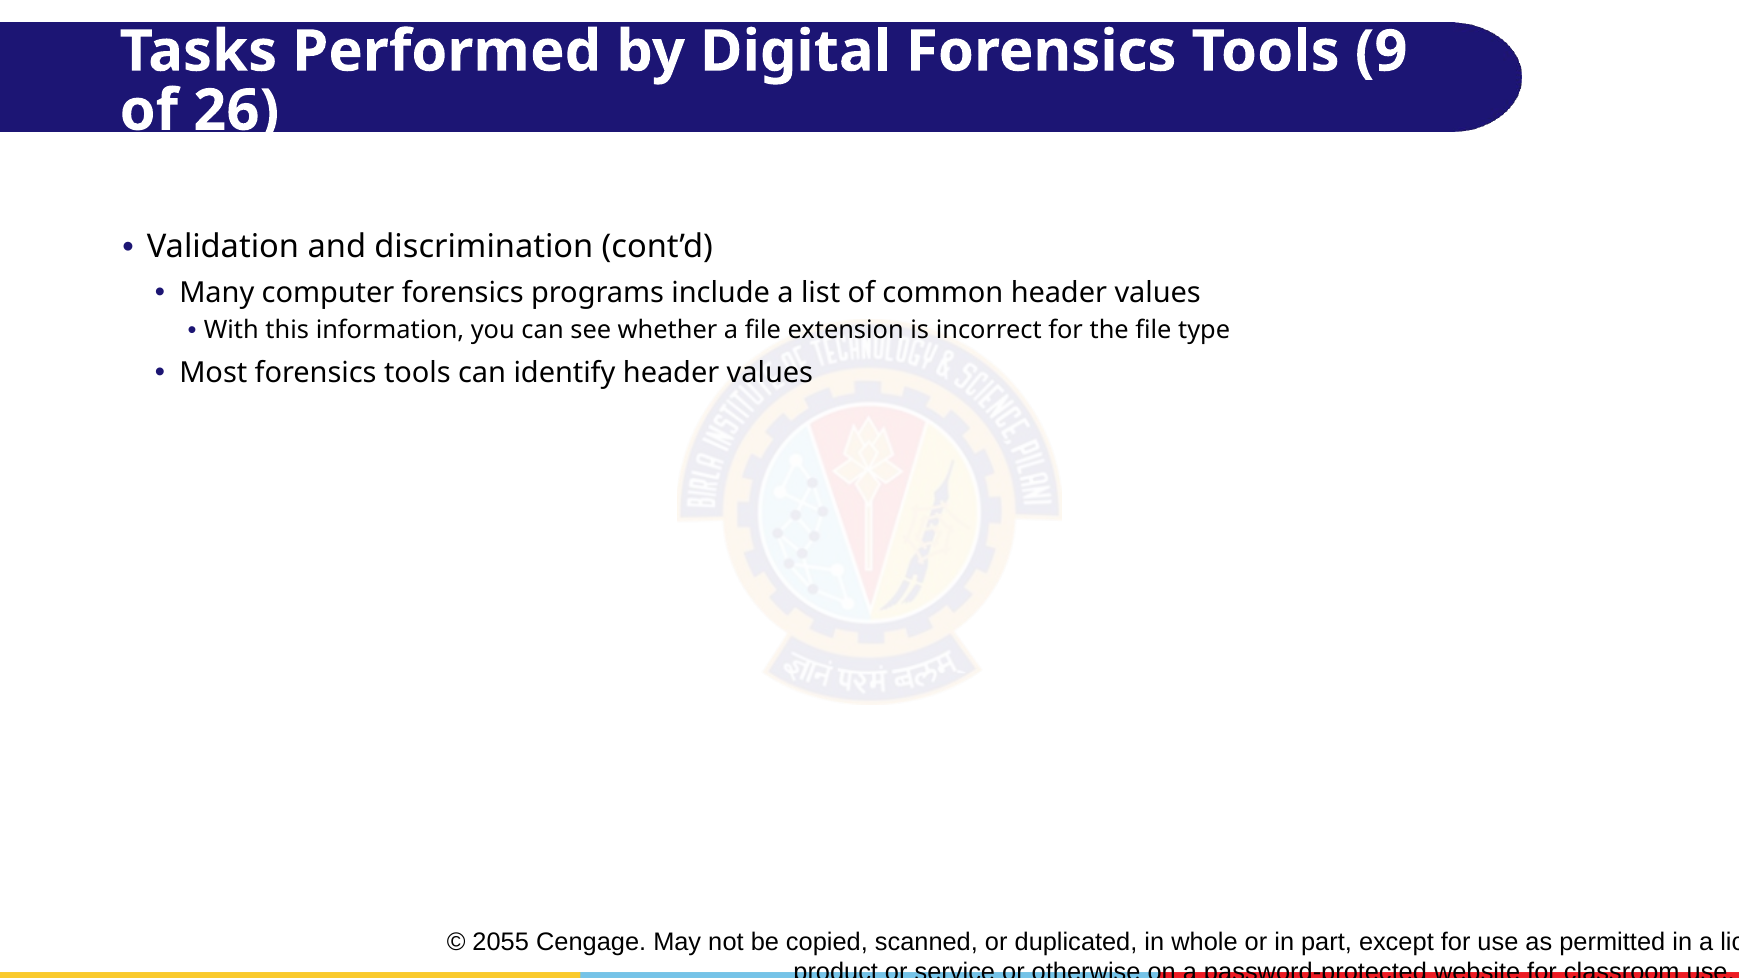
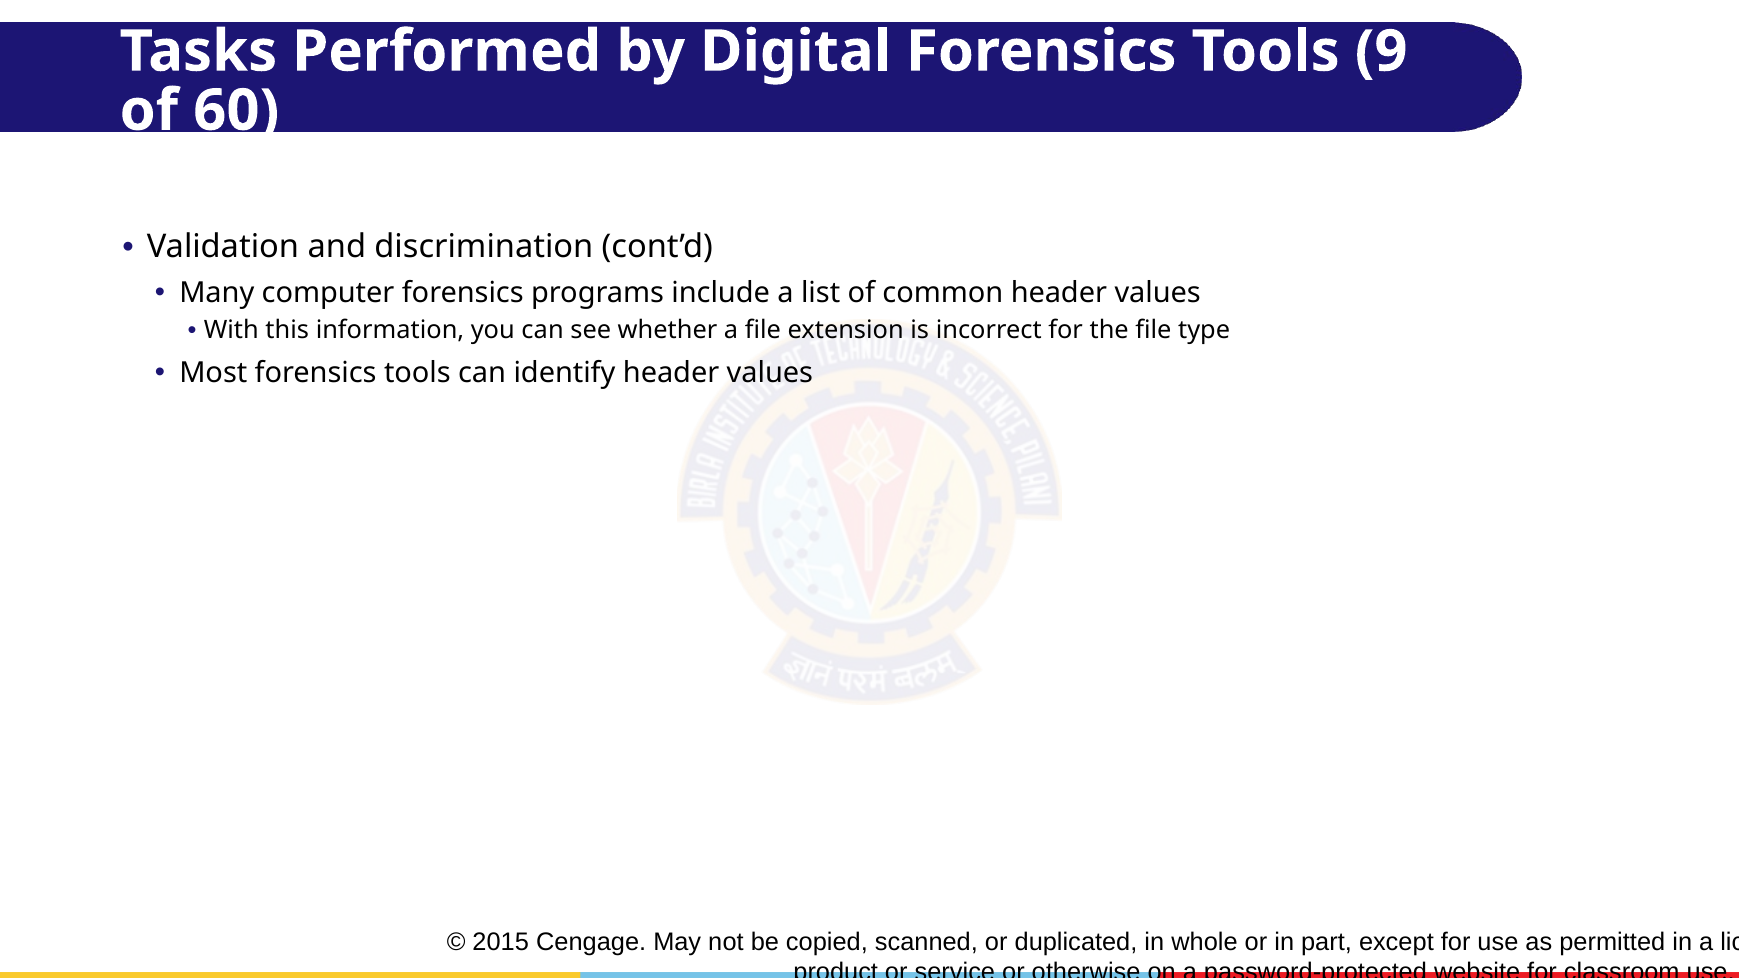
26: 26 -> 60 (236, 111)
2055: 2055 -> 2015 (501, 942)
